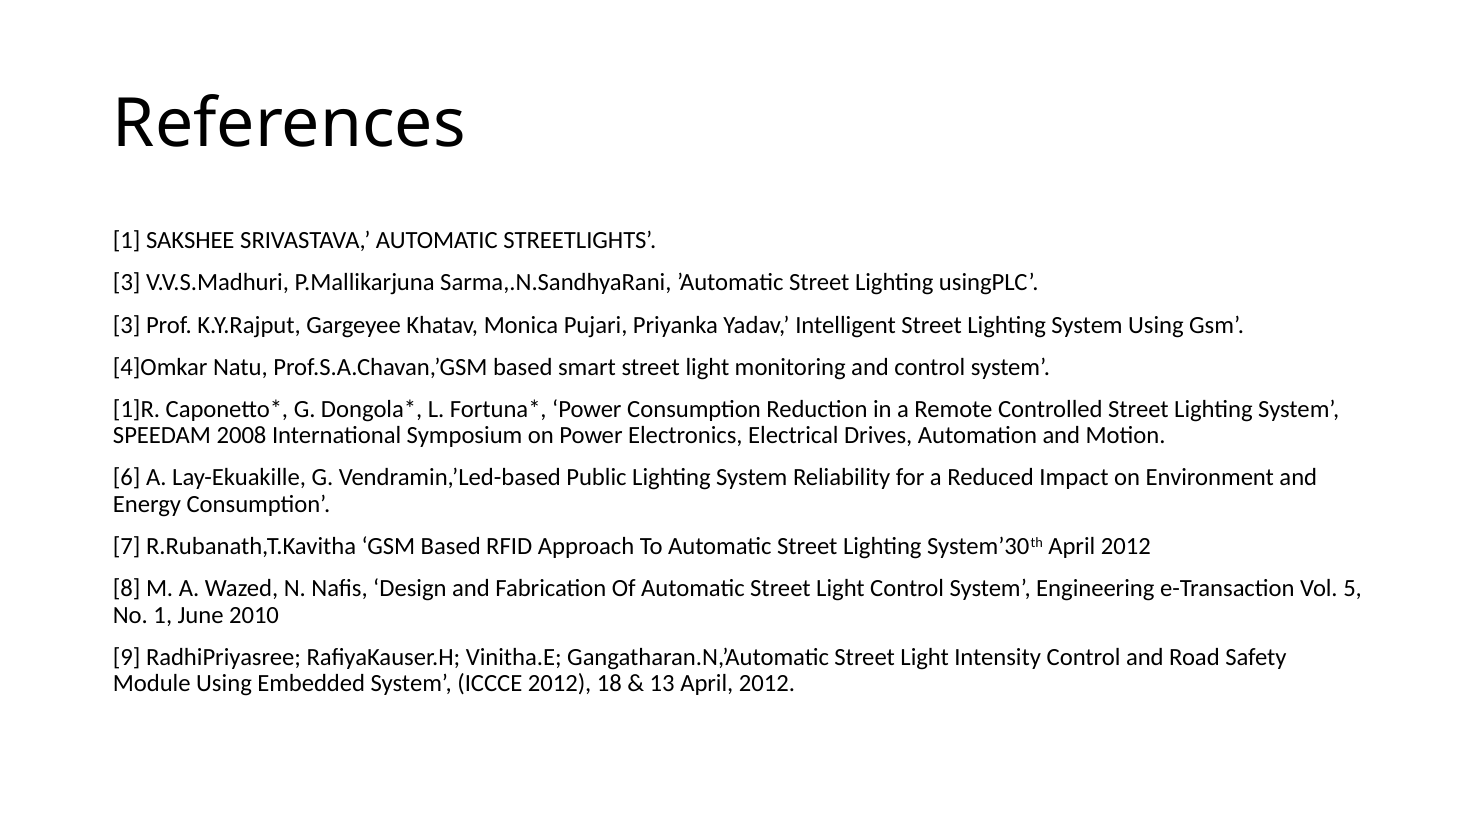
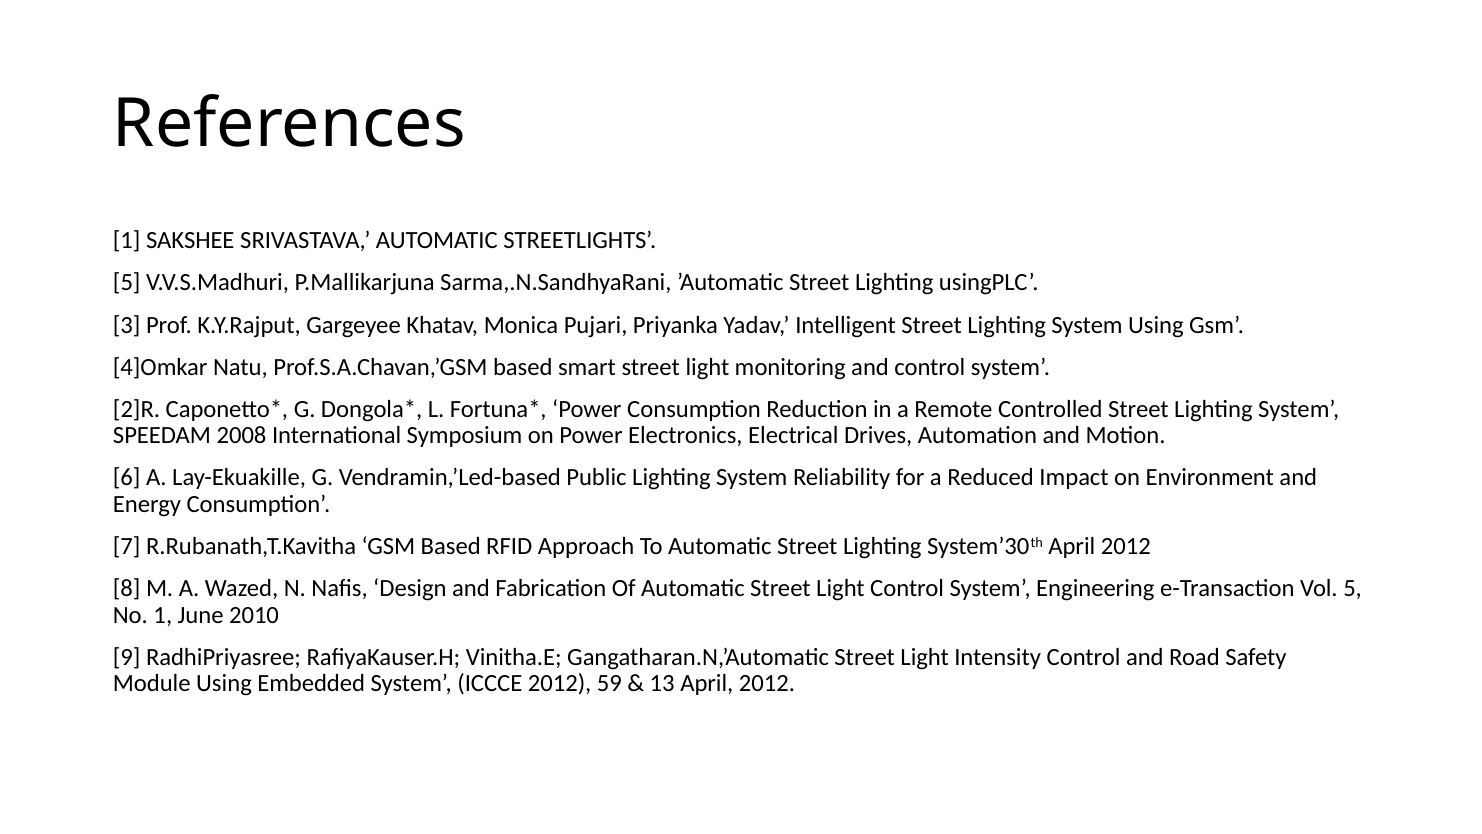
3: 3 -> 5 (127, 283)
1]R: 1]R -> 2]R (137, 409)
18: 18 -> 59 (609, 683)
